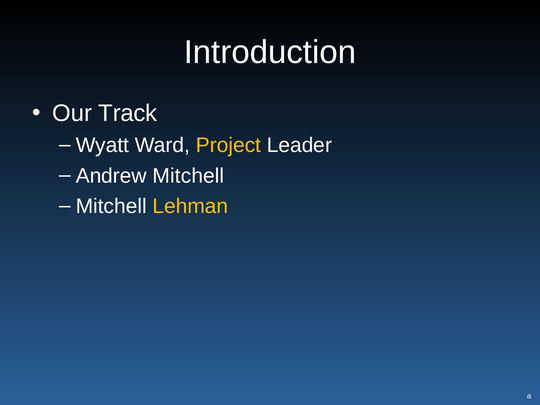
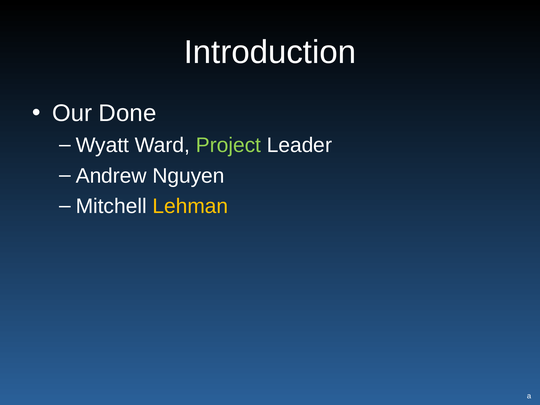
Track: Track -> Done (128, 113)
Project colour: yellow -> light green (228, 145)
Andrew Mitchell: Mitchell -> Nguyen (189, 176)
